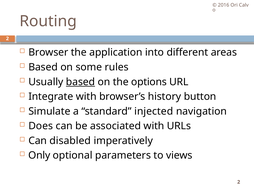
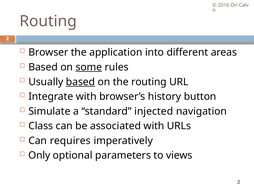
some underline: none -> present (89, 67)
the options: options -> routing (149, 82)
Does: Does -> Class (41, 126)
disabled: disabled -> requires (70, 141)
